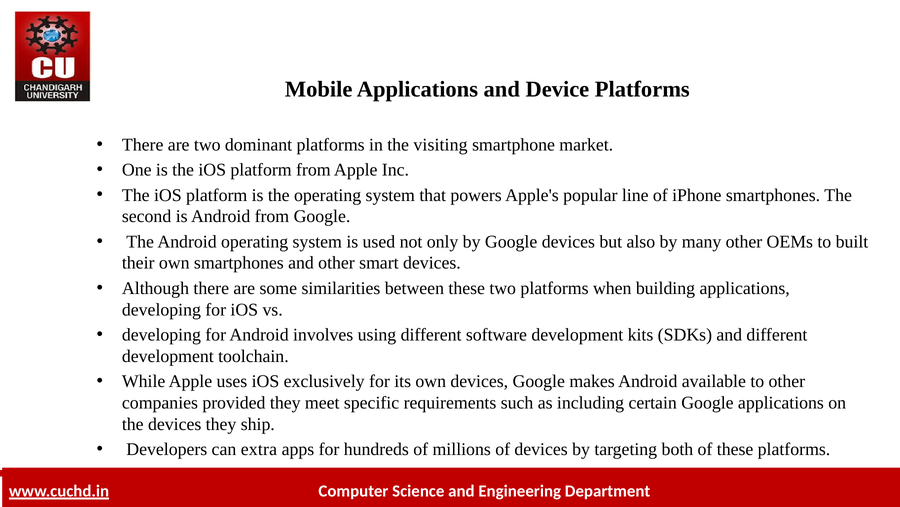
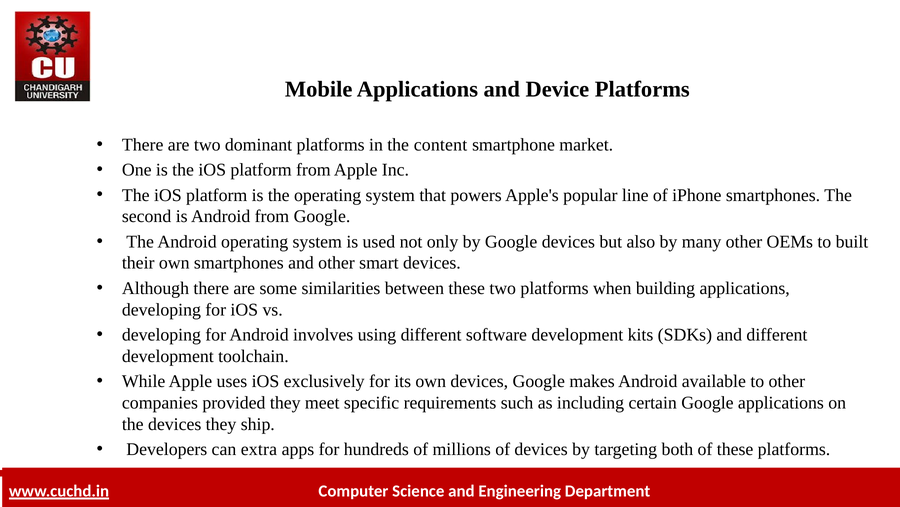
visiting: visiting -> content (440, 145)
